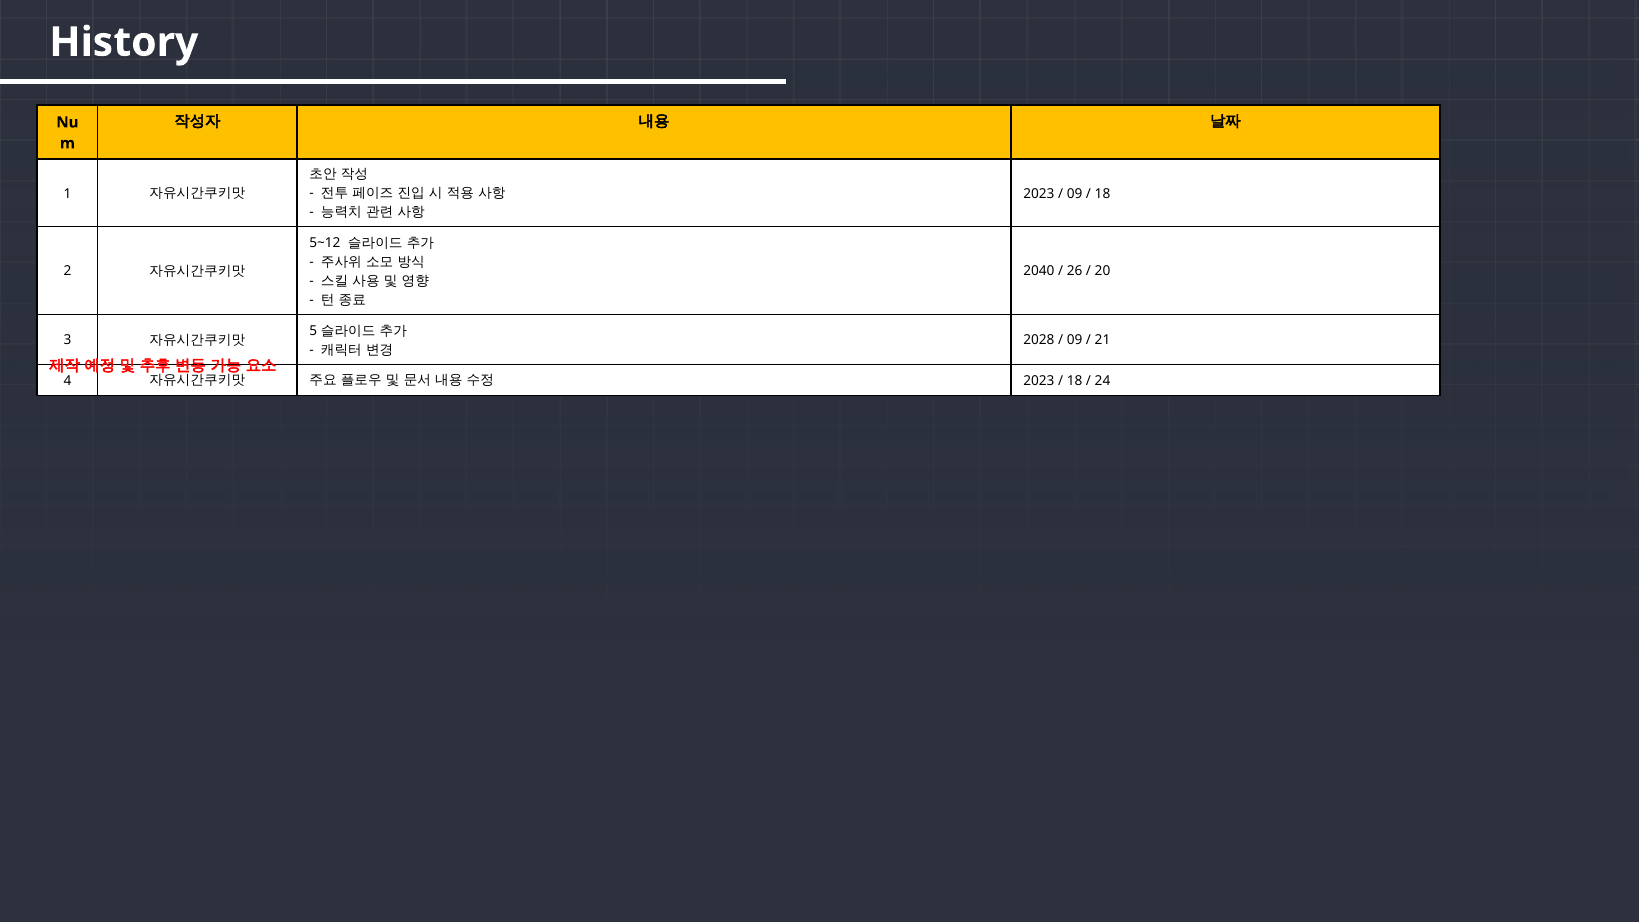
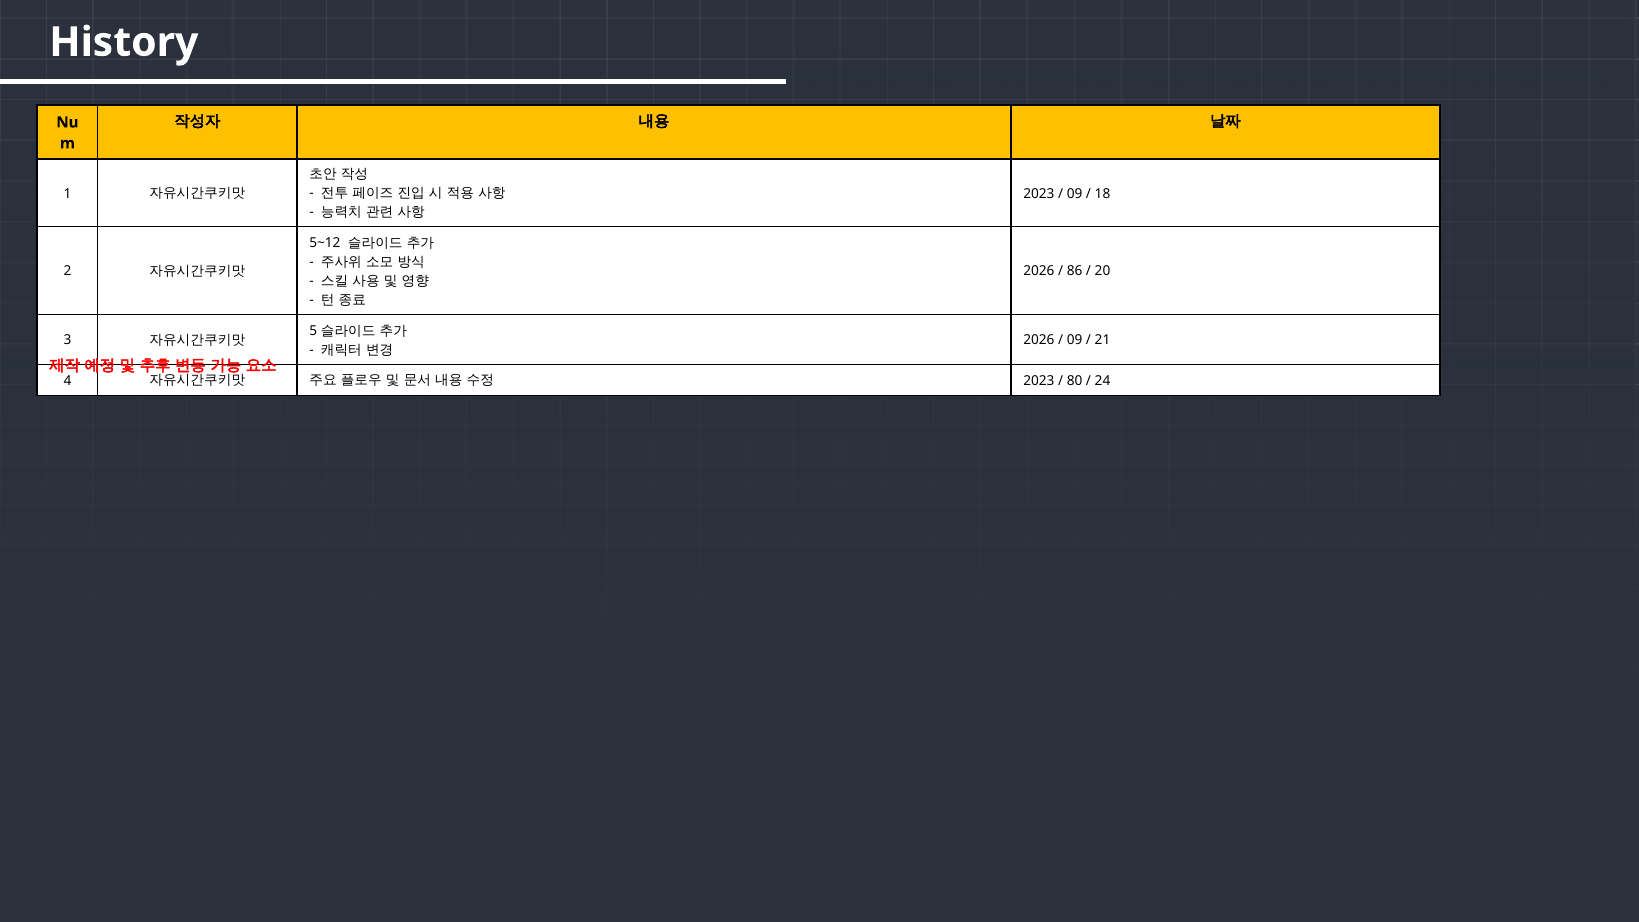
2040: 2040 -> 2026 (1039, 271)
26: 26 -> 86 (1075, 271)
2028: 2028 -> 2026 (1039, 340)
18: 18 -> 80 (1075, 381)
